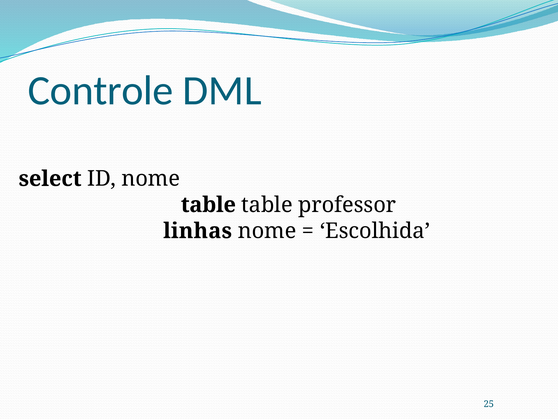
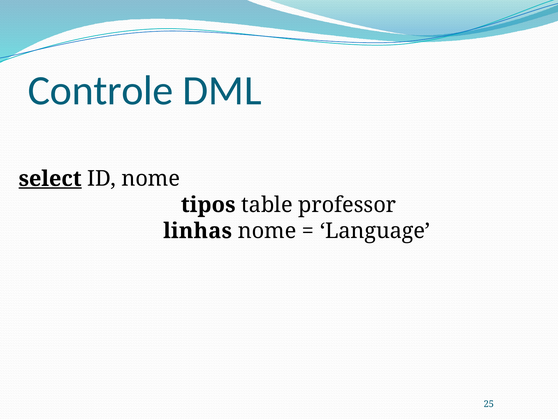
select underline: none -> present (50, 179)
table: table -> tipos (208, 205)
Escolhida: Escolhida -> Language (375, 231)
